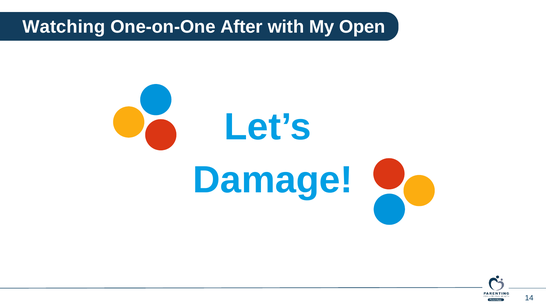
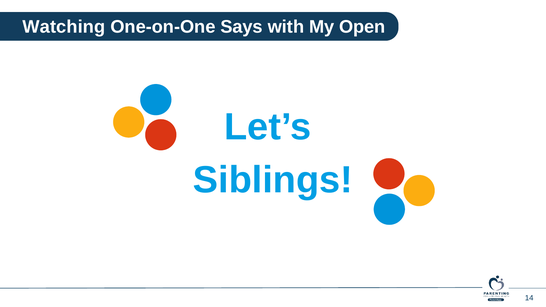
After: After -> Says (242, 27)
Damage: Damage -> Siblings (273, 180)
